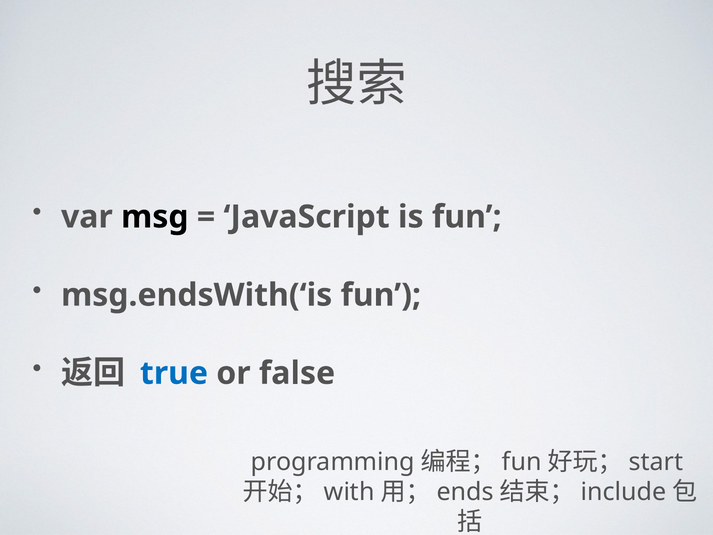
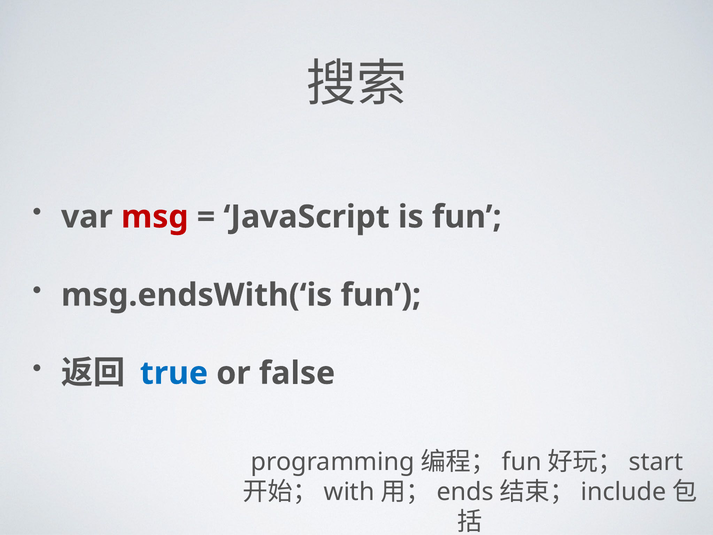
msg colour: black -> red (155, 217)
